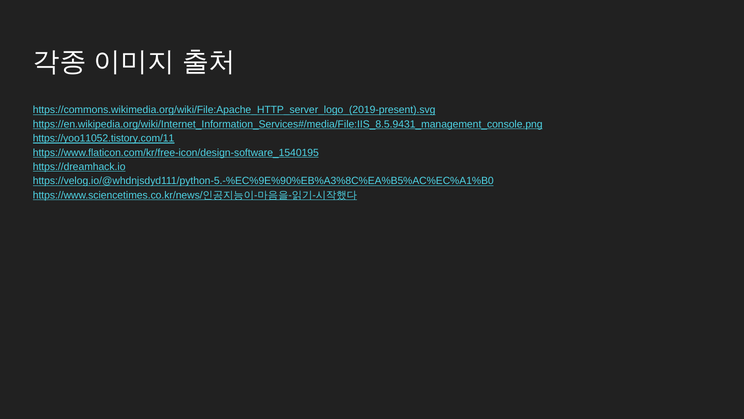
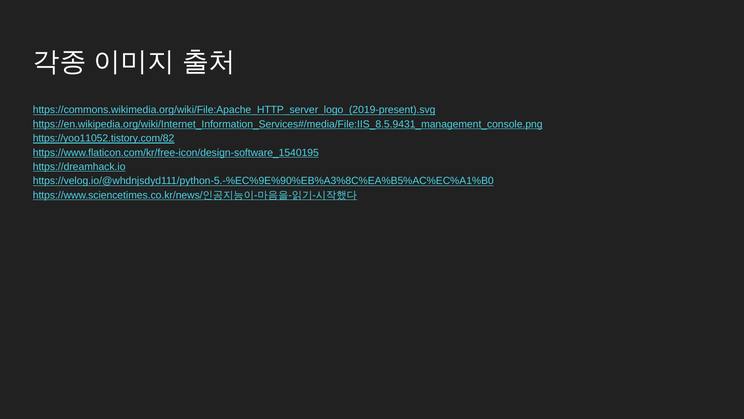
https://yoo11052.tistory.com/11: https://yoo11052.tistory.com/11 -> https://yoo11052.tistory.com/82 (104, 138)
